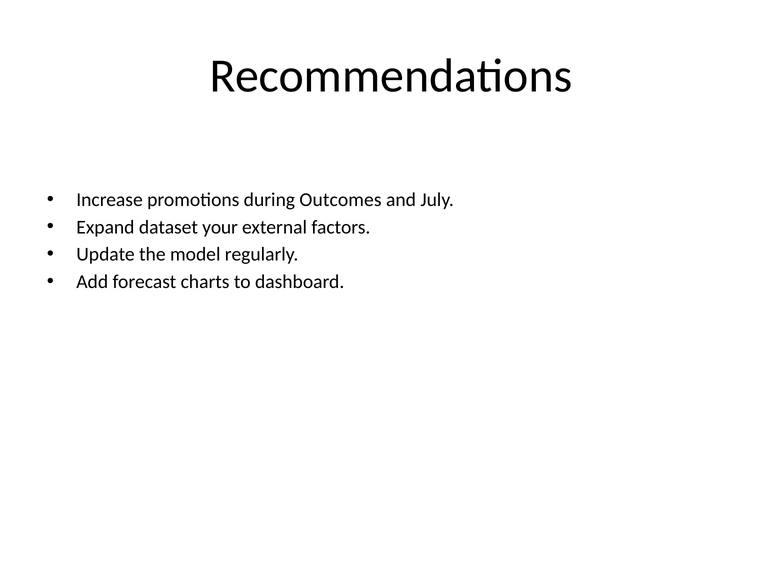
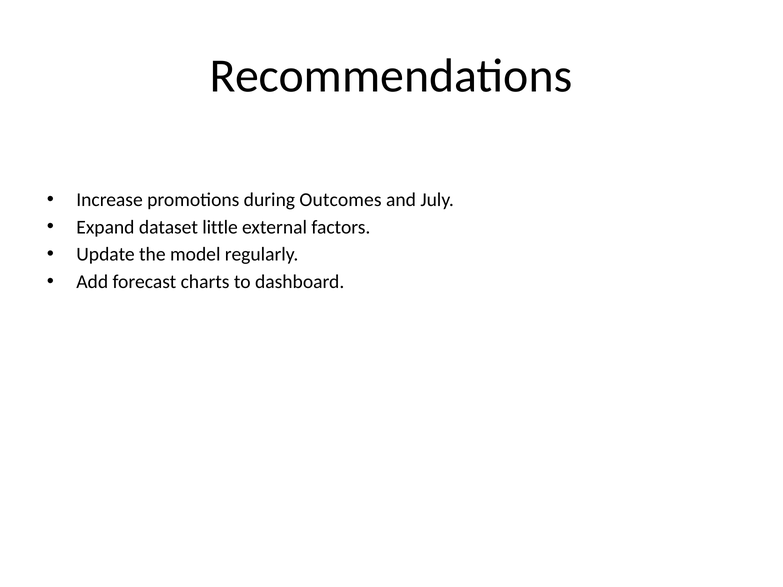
your: your -> little (220, 227)
